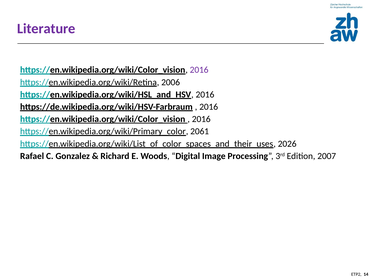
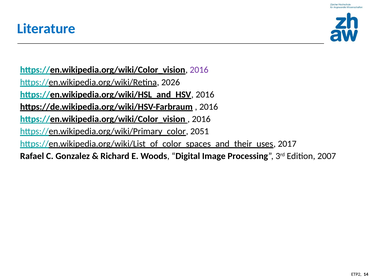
Literature colour: purple -> blue (46, 29)
2006: 2006 -> 2026 (171, 82)
2061: 2061 -> 2051 (200, 131)
2026: 2026 -> 2017 (287, 144)
